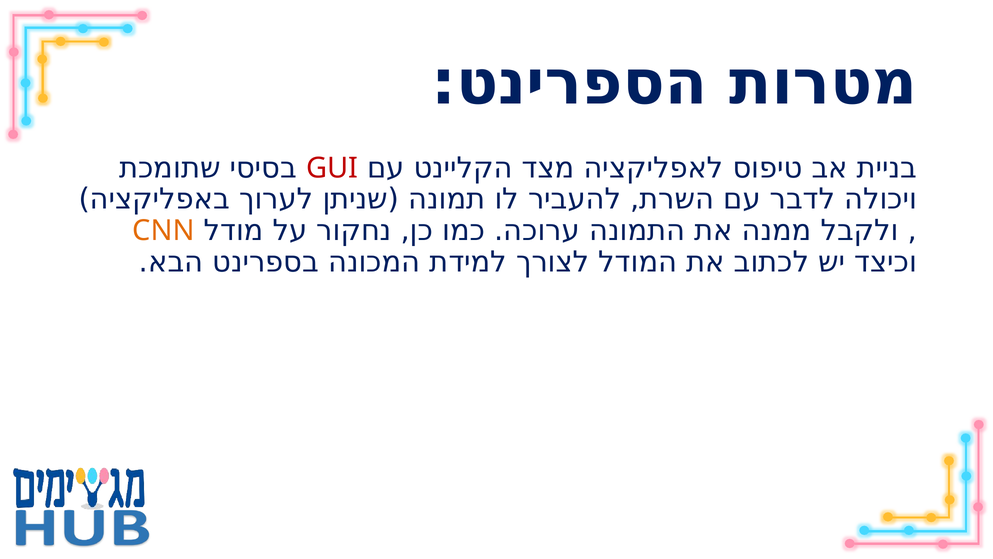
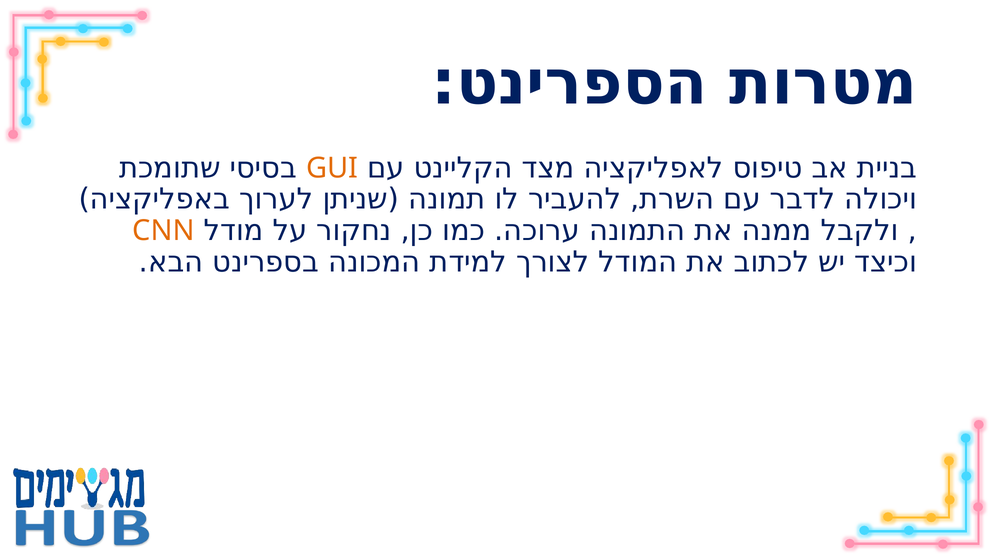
GUI colour: red -> orange (332, 168)
